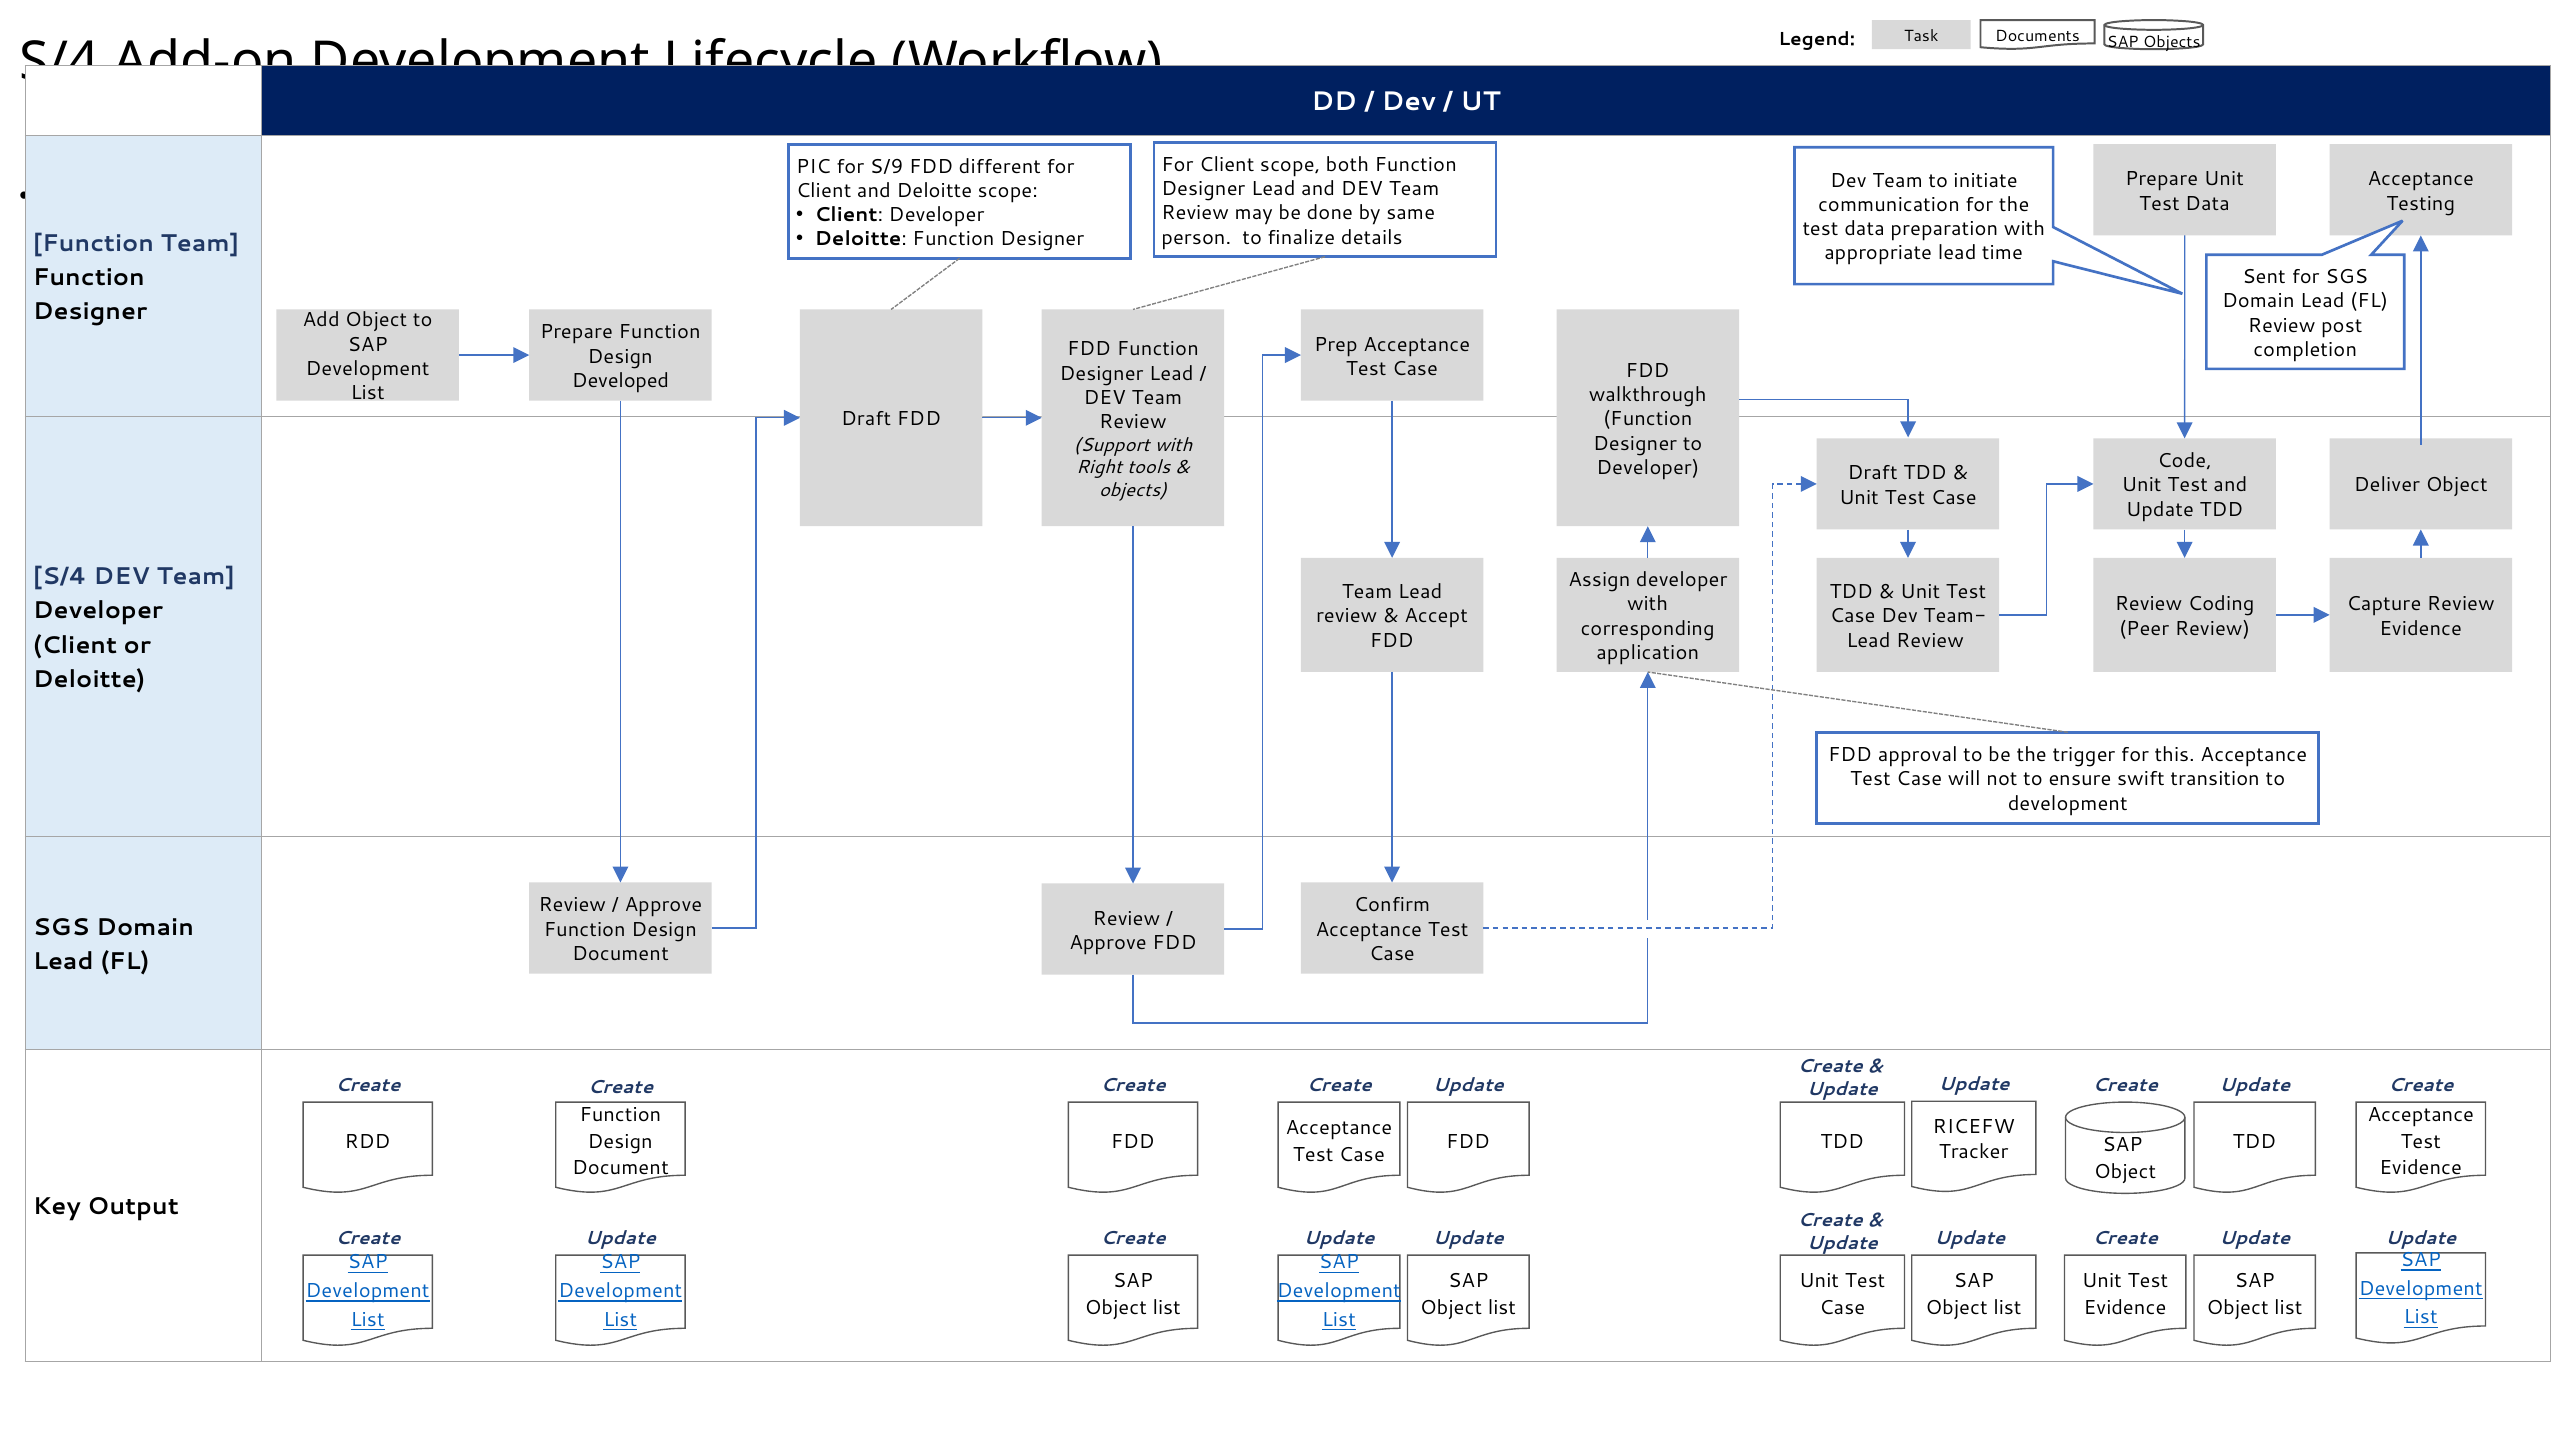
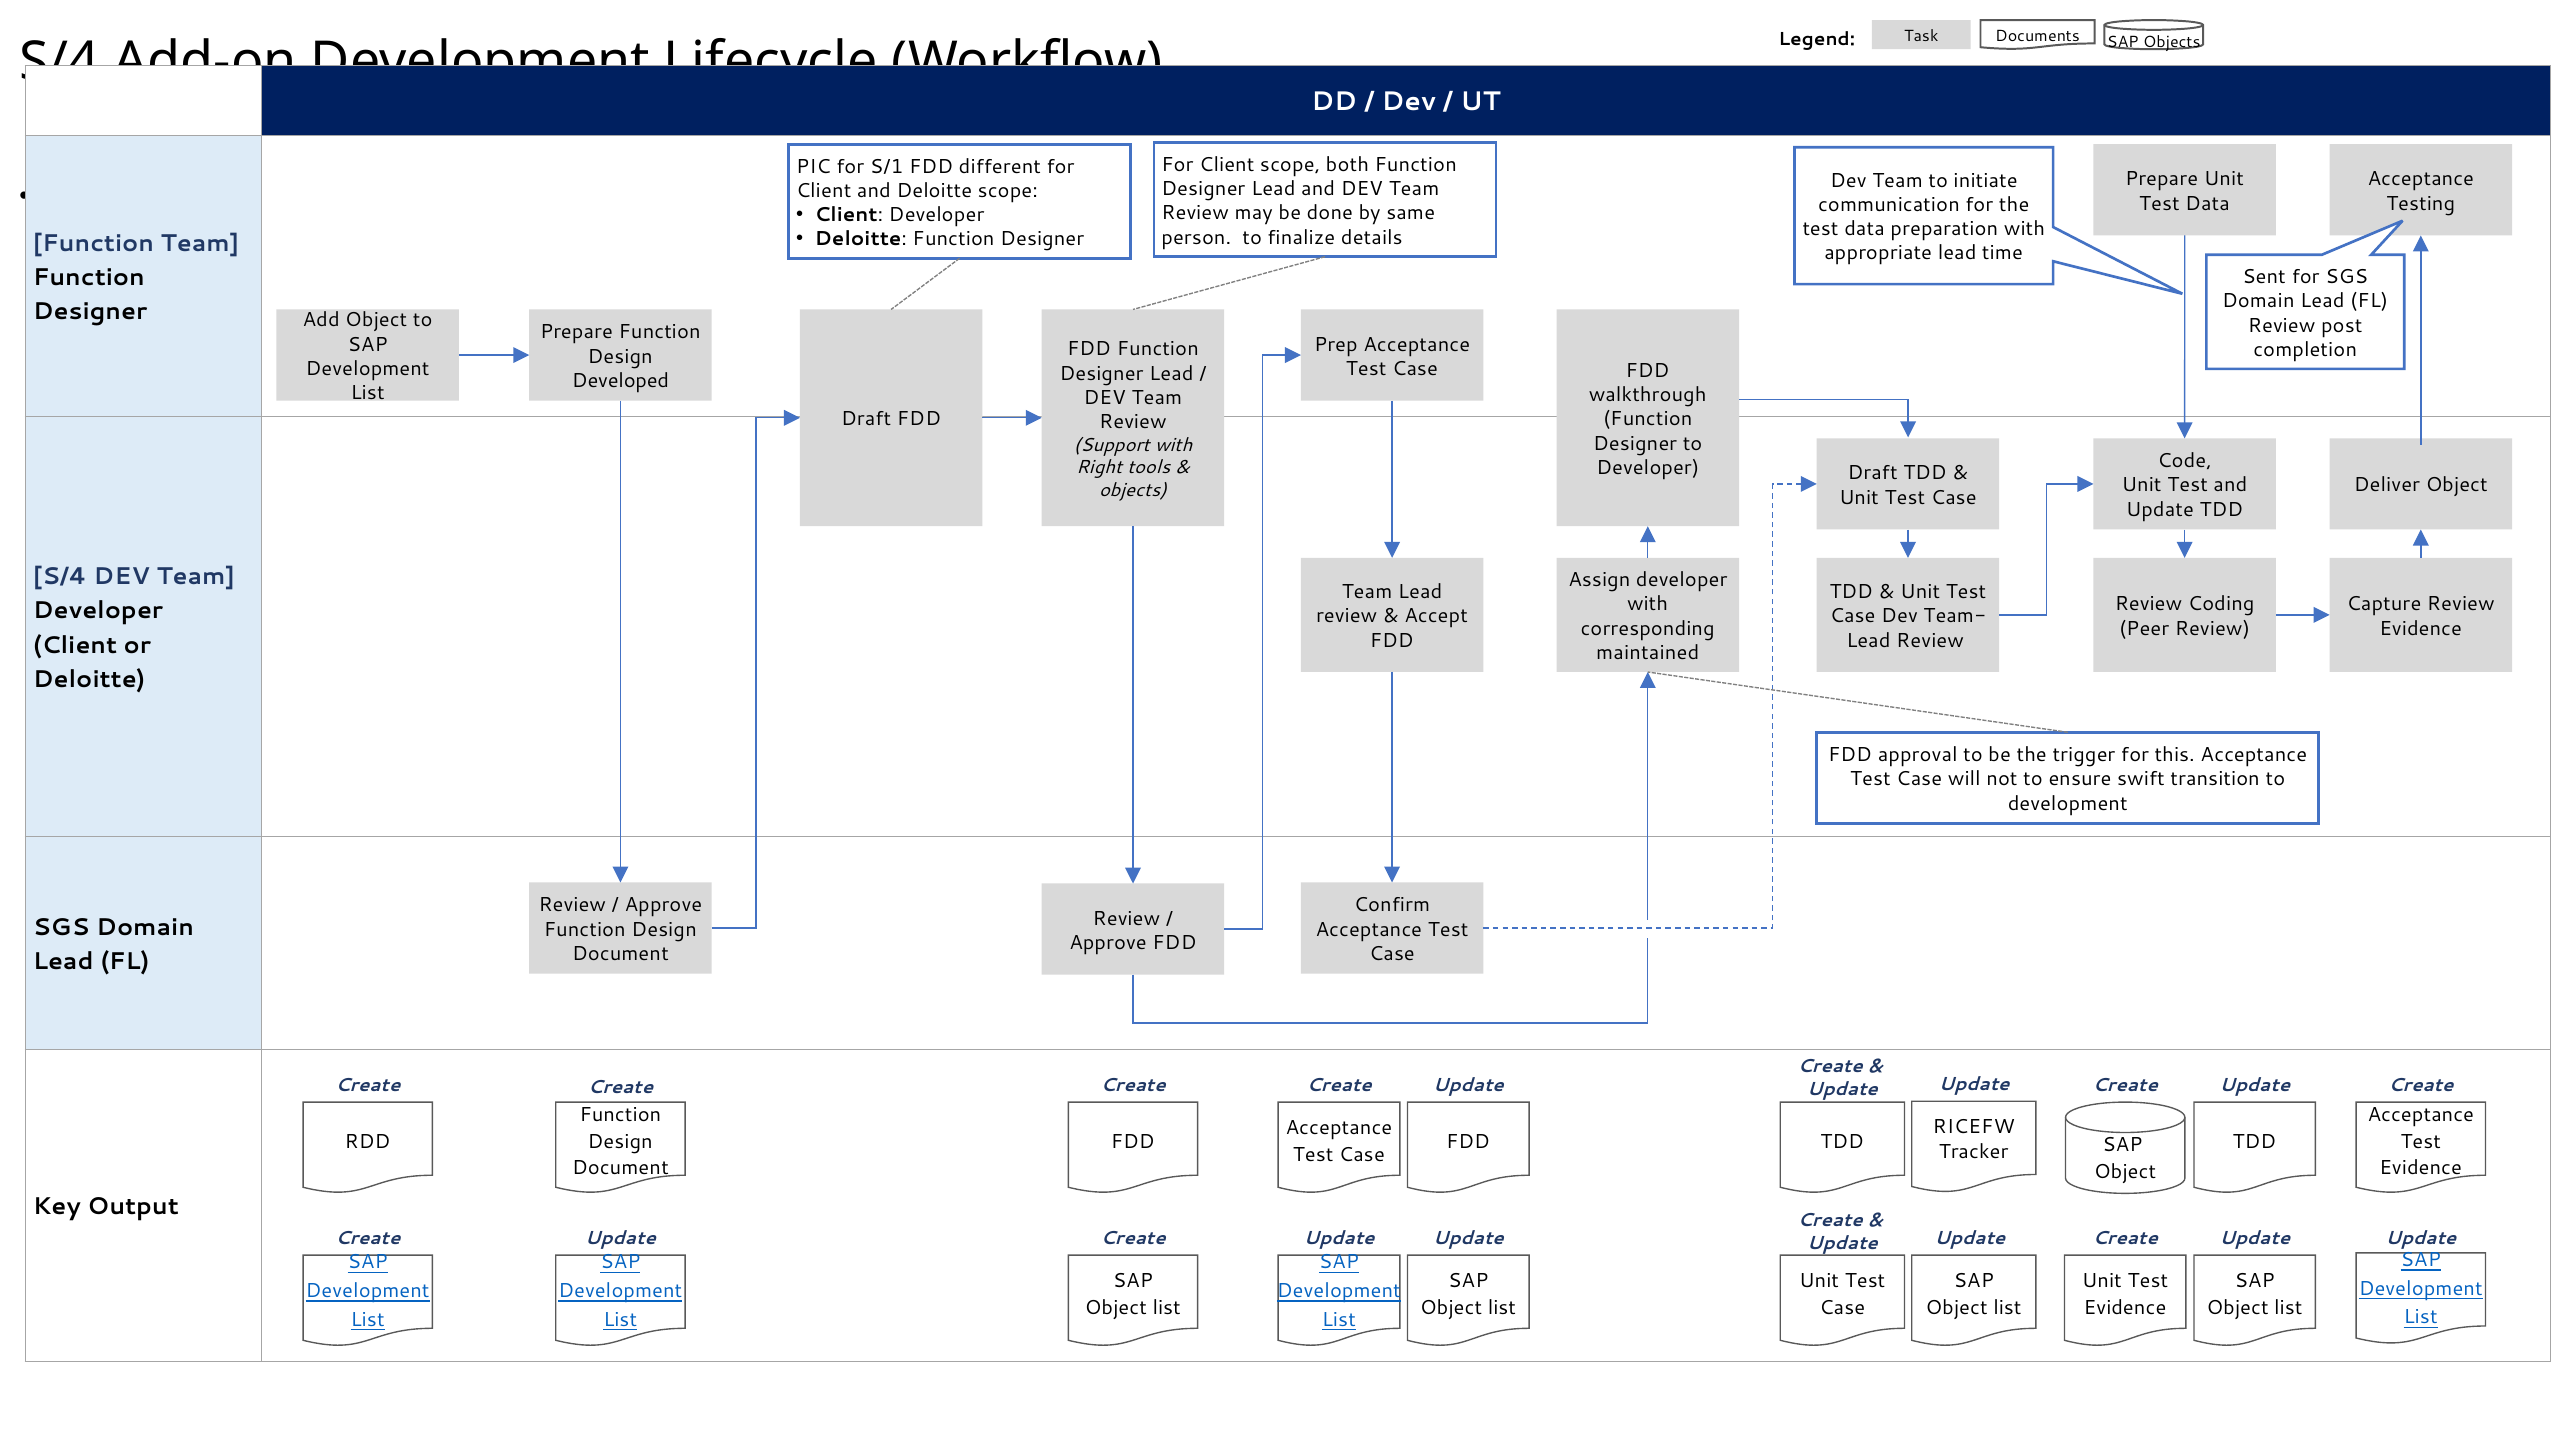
S/9: S/9 -> S/1 (887, 166)
application: application -> maintained (1648, 653)
